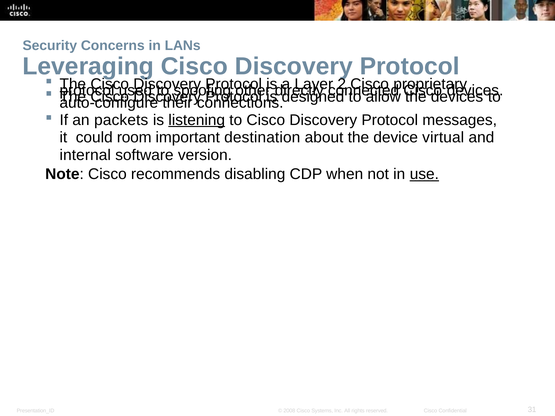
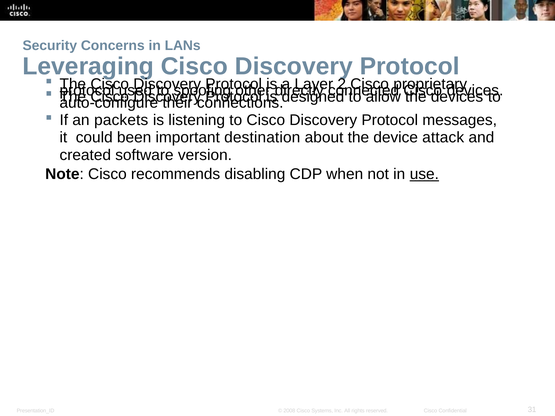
listening underline: present -> none (197, 120)
room: room -> been (134, 138)
virtual: virtual -> attack (443, 138)
internal: internal -> created (85, 155)
